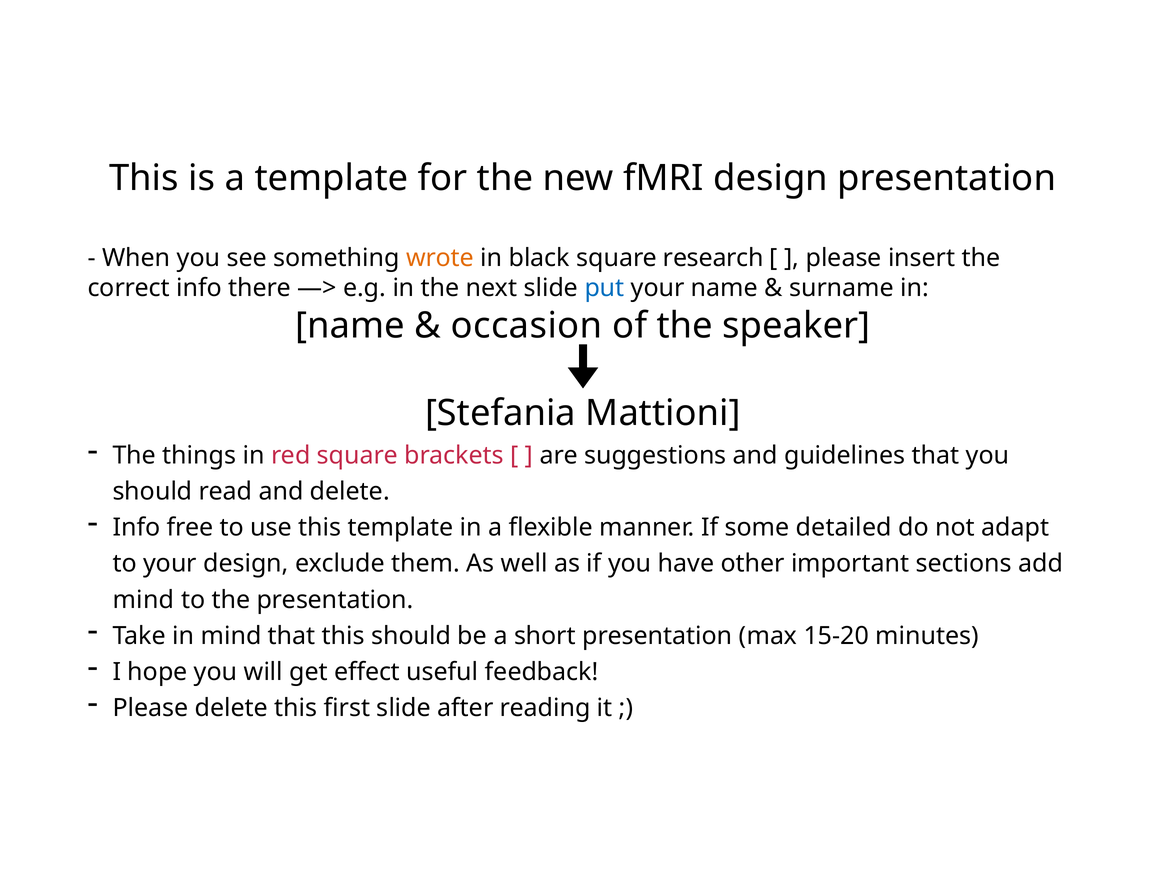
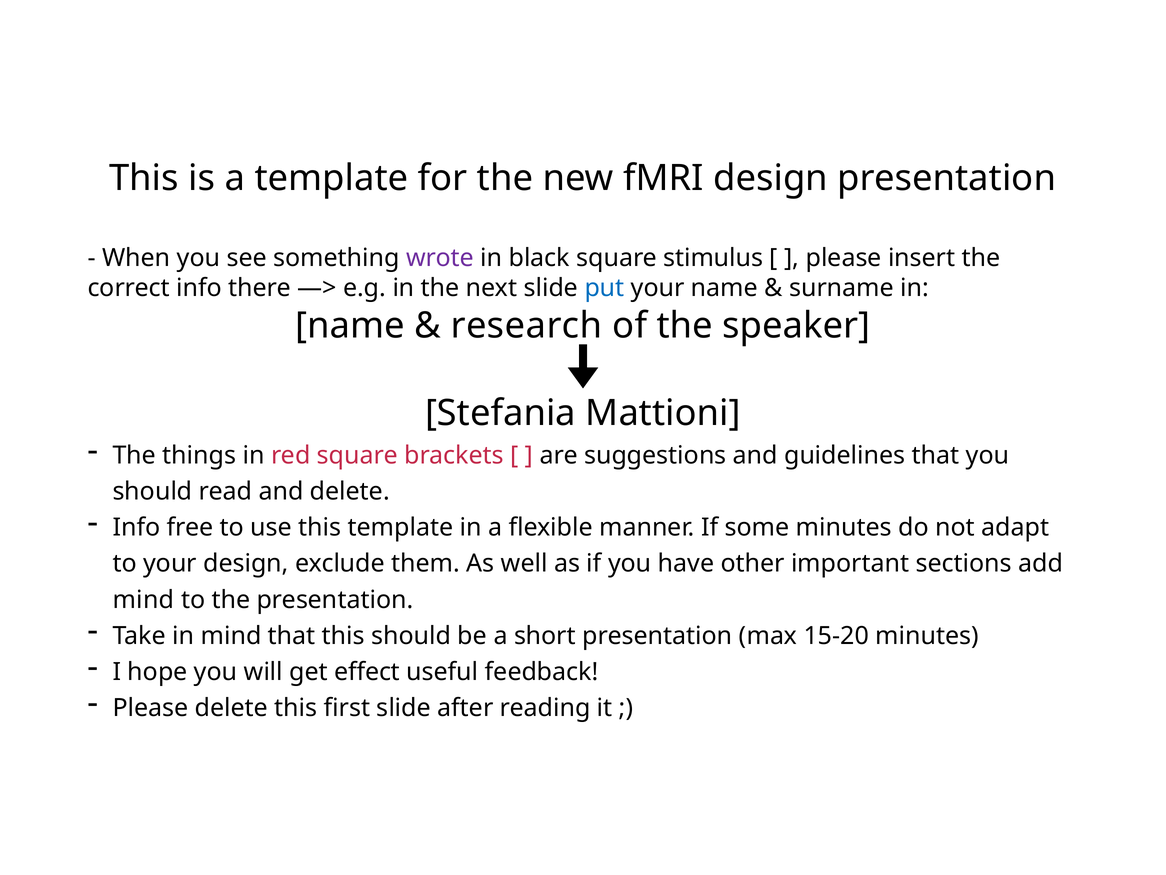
wrote colour: orange -> purple (440, 258)
research: research -> stimulus (713, 258)
occasion: occasion -> research (527, 326)
some detailed: detailed -> minutes (844, 527)
